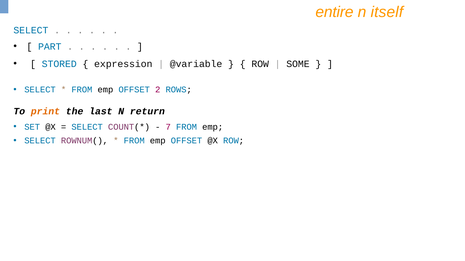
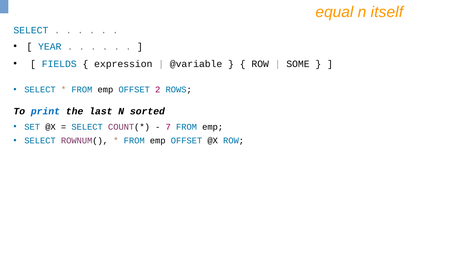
entire: entire -> equal (334, 12)
PART: PART -> YEAR (50, 47)
STORED: STORED -> FIELDS (59, 64)
print colour: orange -> blue (45, 112)
return: return -> sorted (147, 112)
